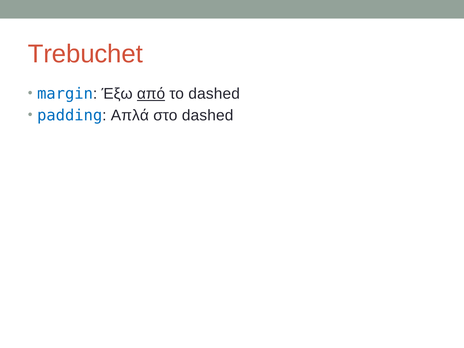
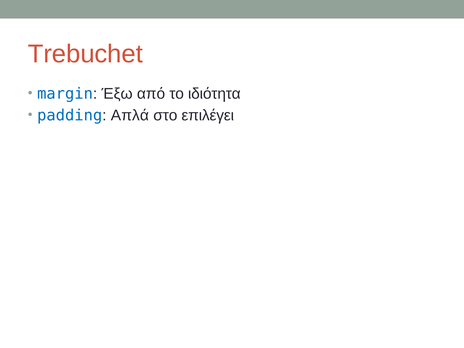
από underline: present -> none (151, 94)
το dashed: dashed -> ιδιότητα (214, 94)
στο dashed: dashed -> επιλέγει (208, 116)
